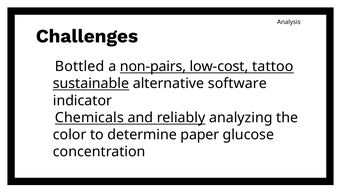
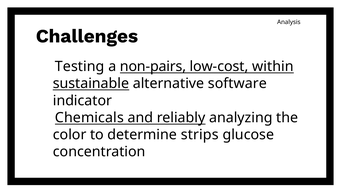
Bottled: Bottled -> Testing (80, 66)
tattoo: tattoo -> within (273, 66)
paper: paper -> strips (200, 135)
